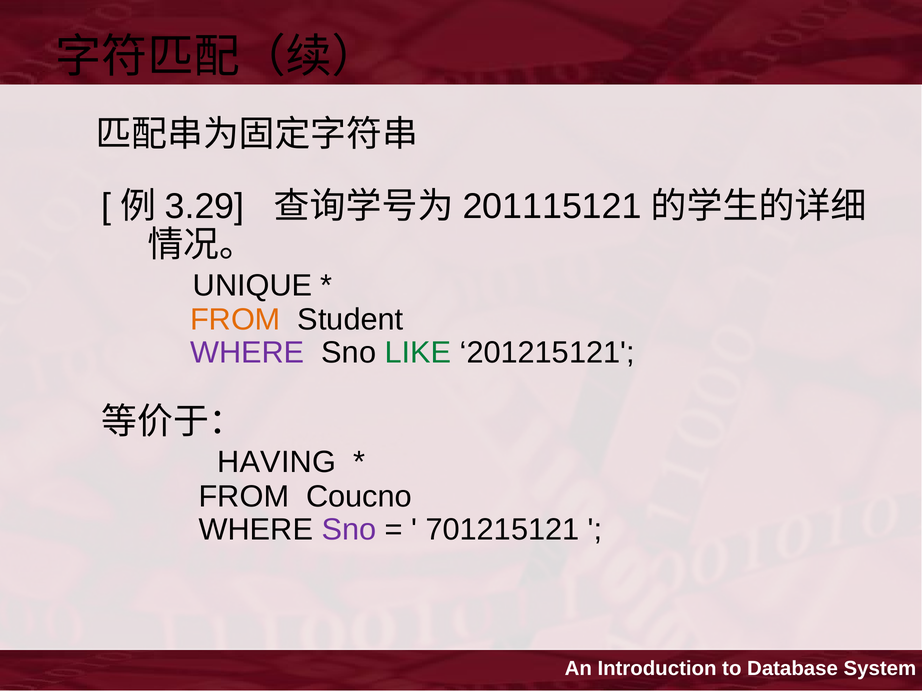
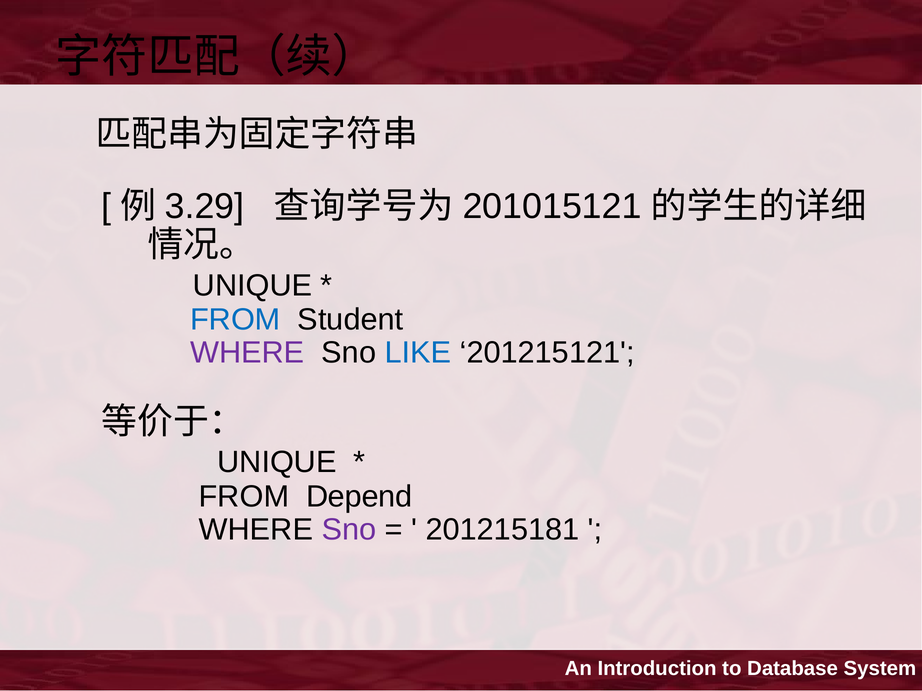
201115121: 201115121 -> 201015121 (552, 206)
FROM colour: orange -> blue (235, 320)
LIKE colour: green -> blue (418, 353)
HAVING: HAVING -> UNIQUE (277, 463)
Coucno: Coucno -> Depend (359, 497)
701215121: 701215121 -> 201215181 (502, 530)
